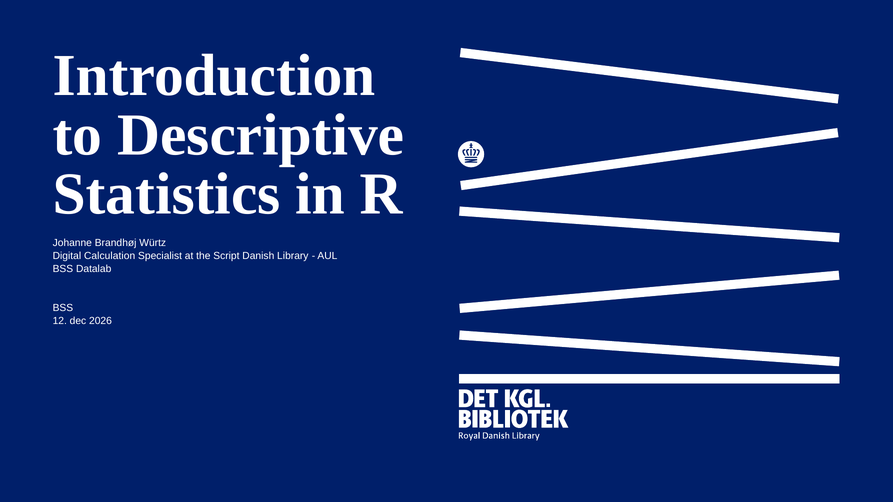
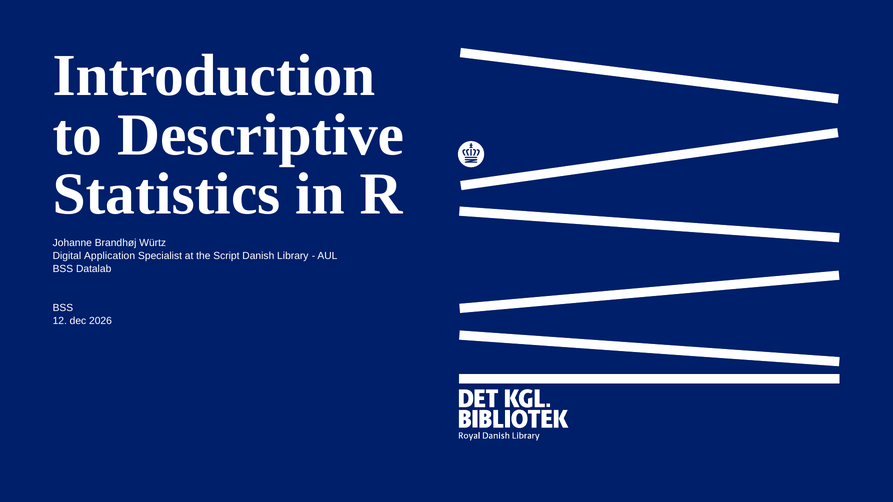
Calculation: Calculation -> Application (110, 256)
